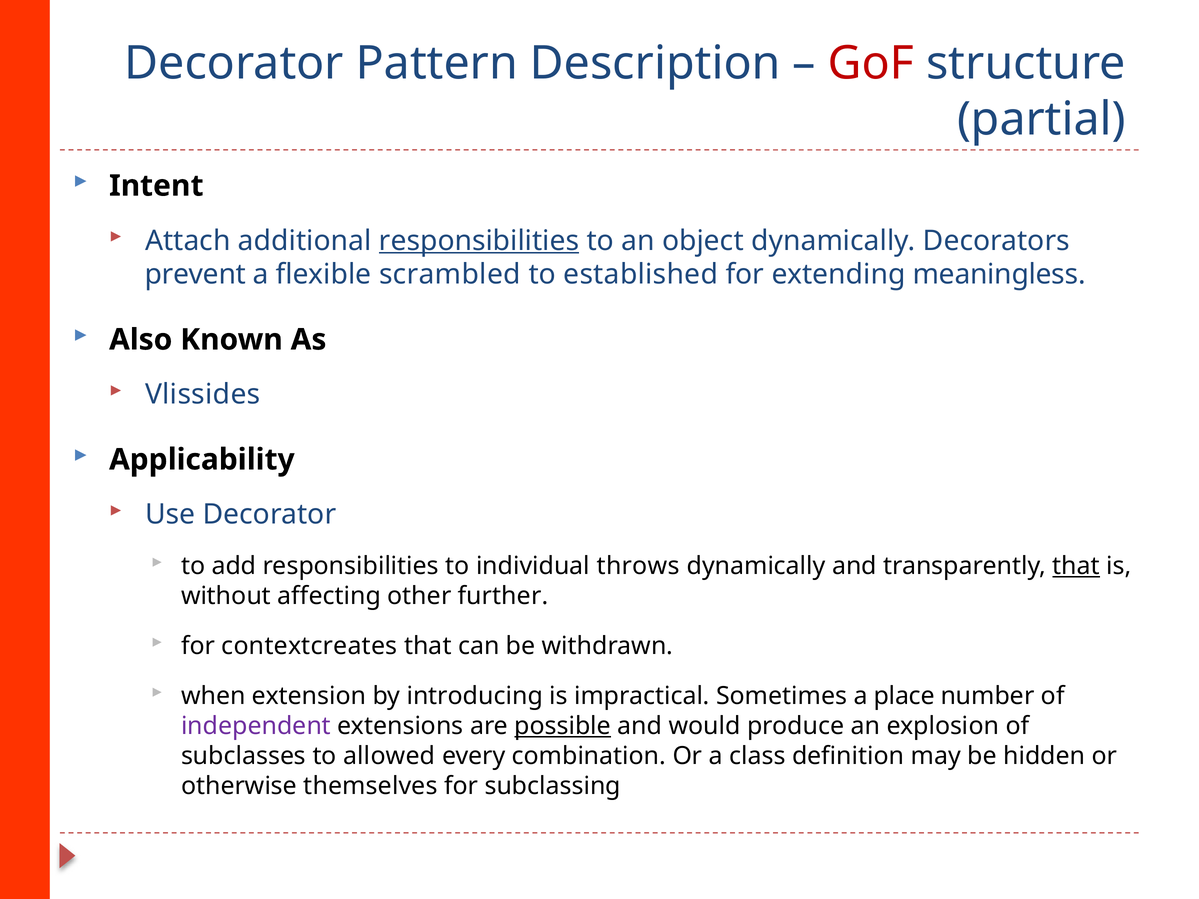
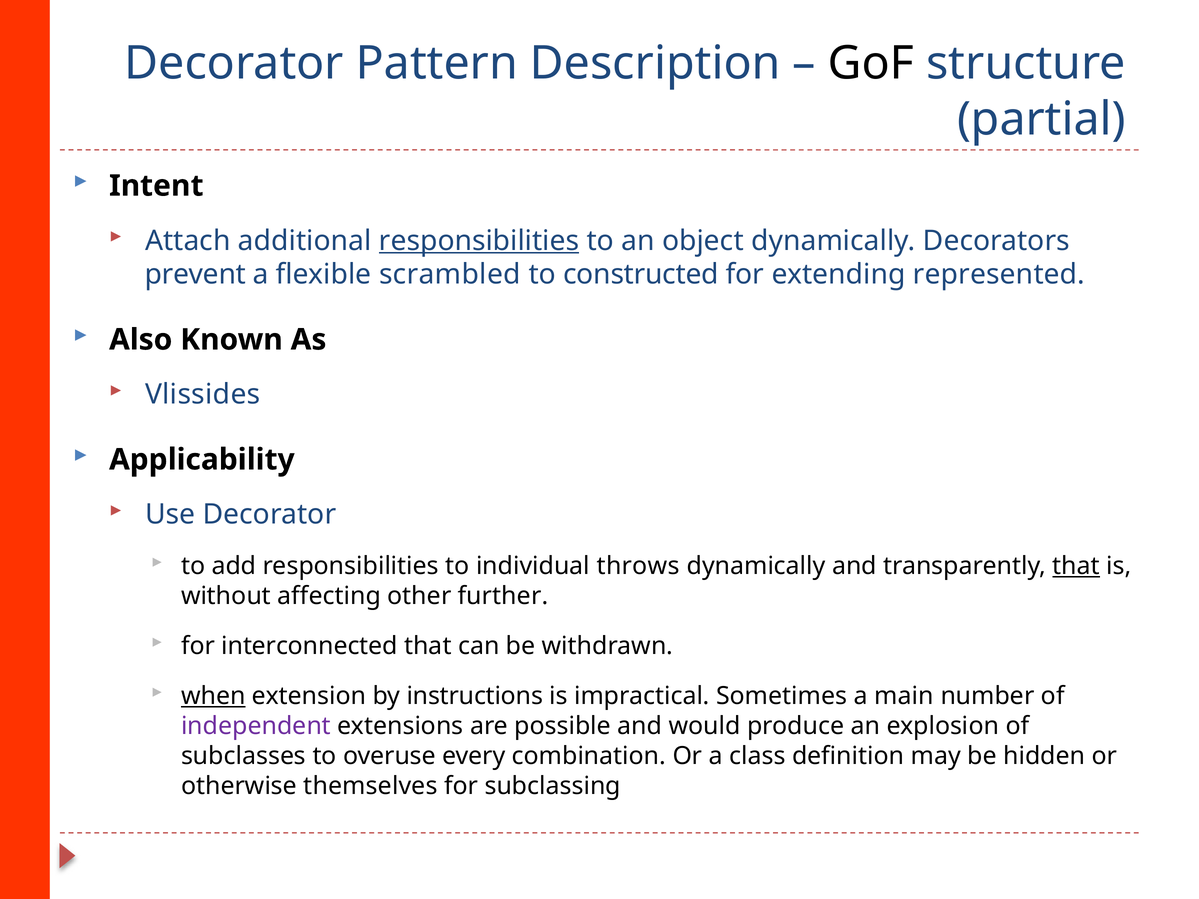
GoF colour: red -> black (871, 63)
established: established -> constructed (641, 275)
meaningless: meaningless -> represented (999, 275)
contextcreates: contextcreates -> interconnected (310, 646)
when underline: none -> present (213, 696)
introducing: introducing -> instructions (475, 696)
place: place -> main (904, 696)
possible underline: present -> none (563, 726)
allowed: allowed -> overuse (389, 756)
